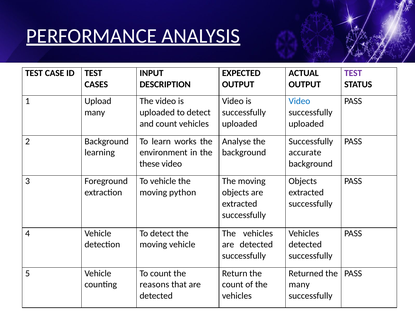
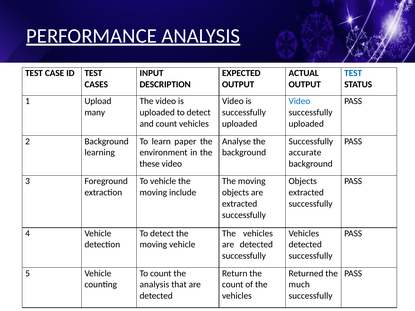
TEST colour: purple -> blue (353, 73)
works: works -> paper (185, 141)
python: python -> include (183, 193)
reasons: reasons -> analysis (154, 285)
many: many -> much (299, 285)
